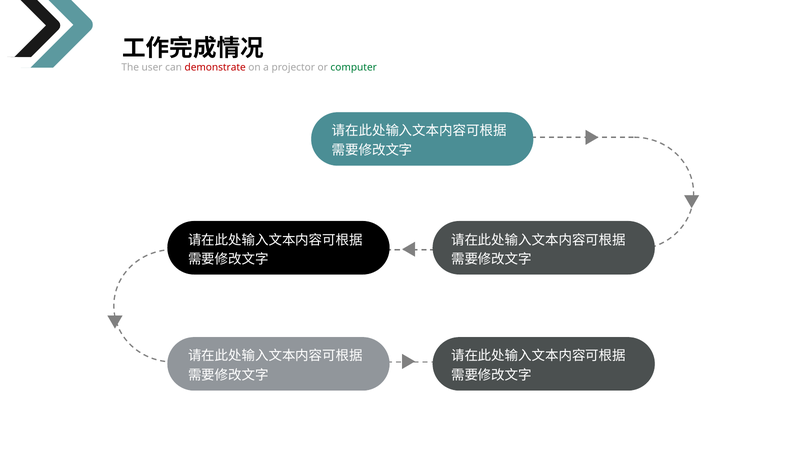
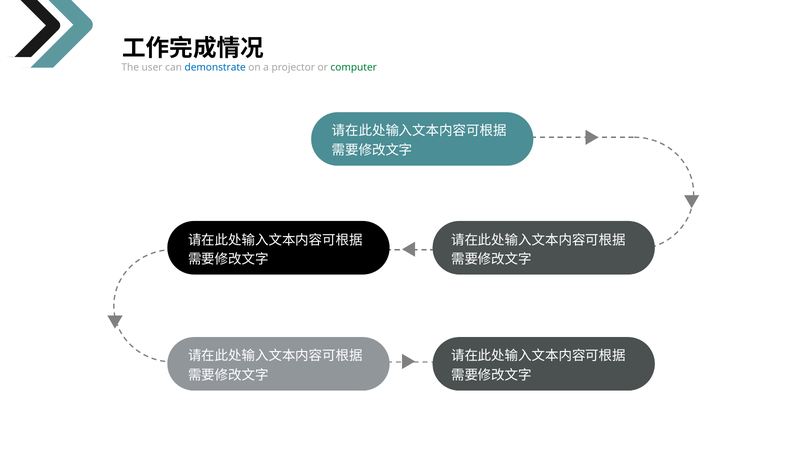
demonstrate colour: red -> blue (215, 68)
